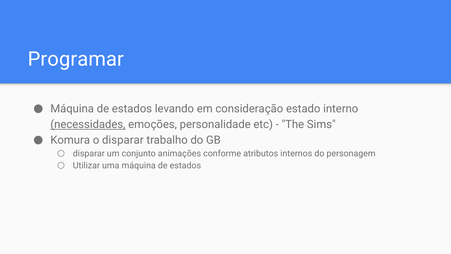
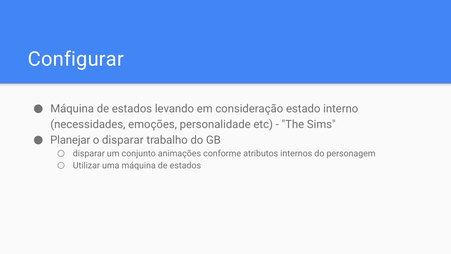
Programar: Programar -> Configurar (76, 59)
necessidades underline: present -> none (88, 124)
Komura: Komura -> Planejar (70, 140)
